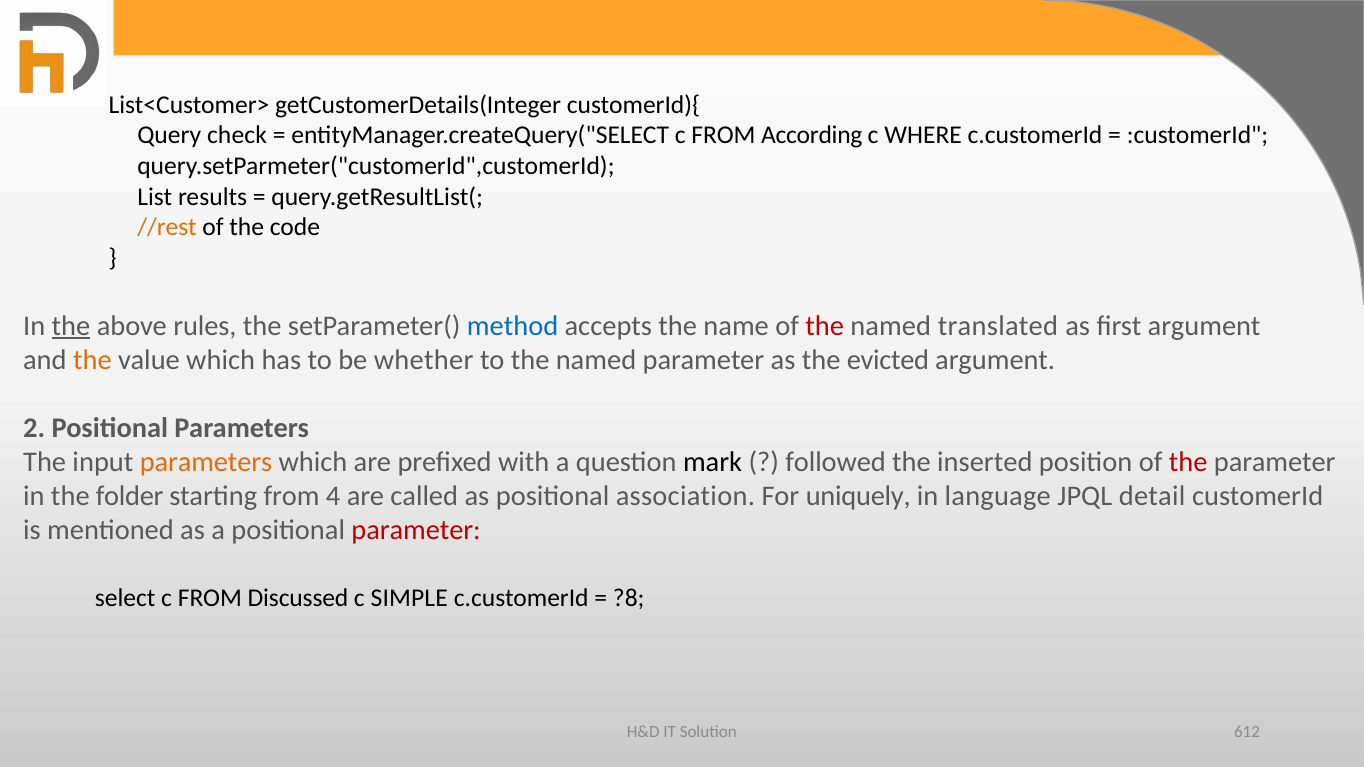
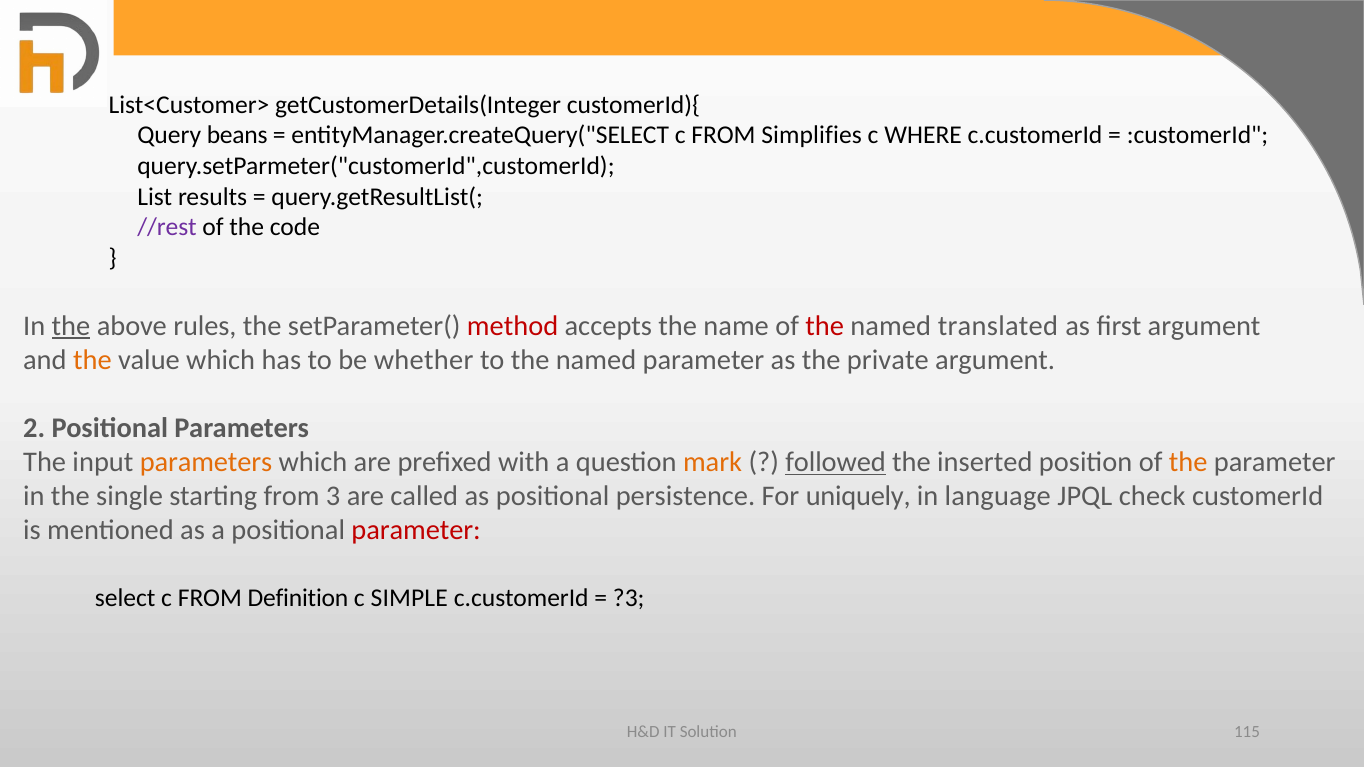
check: check -> beans (237, 135)
According: According -> Simplifies (812, 135)
//rest colour: orange -> purple (167, 227)
method colour: blue -> red (513, 326)
evicted: evicted -> private (888, 360)
mark colour: black -> orange (713, 462)
followed underline: none -> present (836, 462)
the colour: red -> orange (1188, 462)
folder: folder -> single (130, 496)
4: 4 -> 3 (333, 496)
association: association -> persistence (685, 496)
detail: detail -> check (1152, 496)
Discussed: Discussed -> Definition (298, 598)
?8: ?8 -> ?3 (629, 598)
612: 612 -> 115 (1247, 733)
